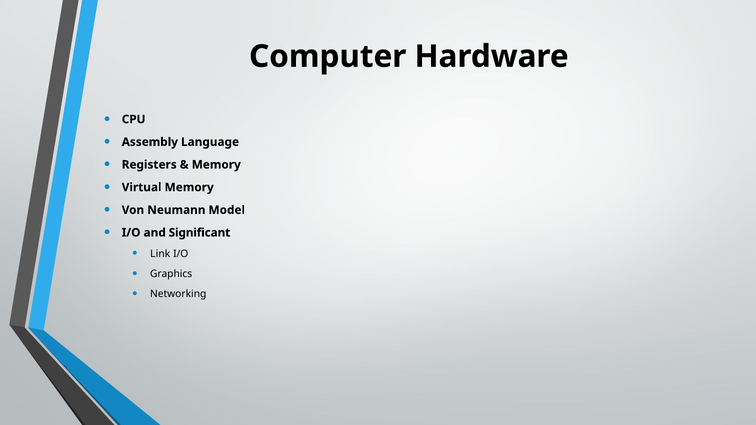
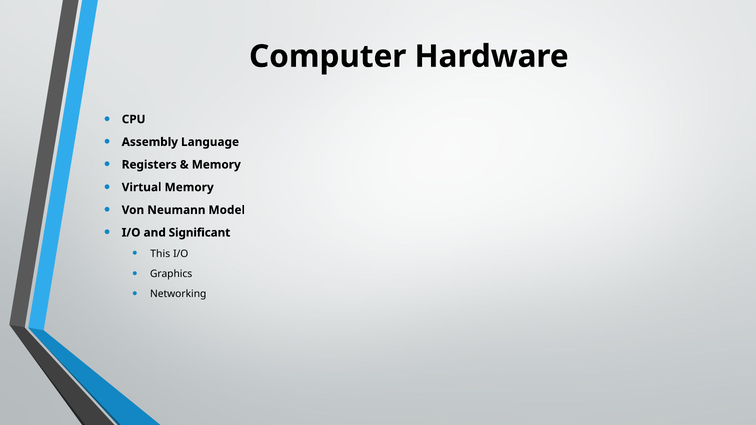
Link: Link -> This (160, 254)
